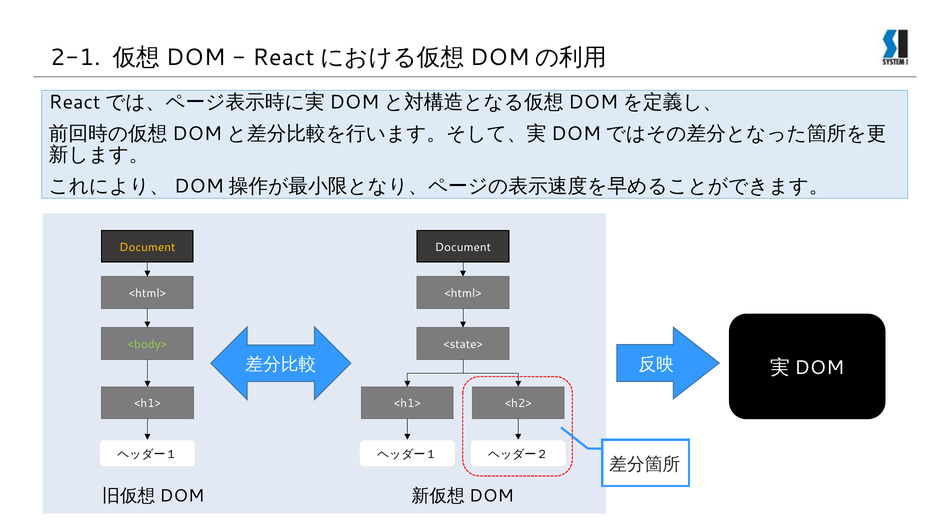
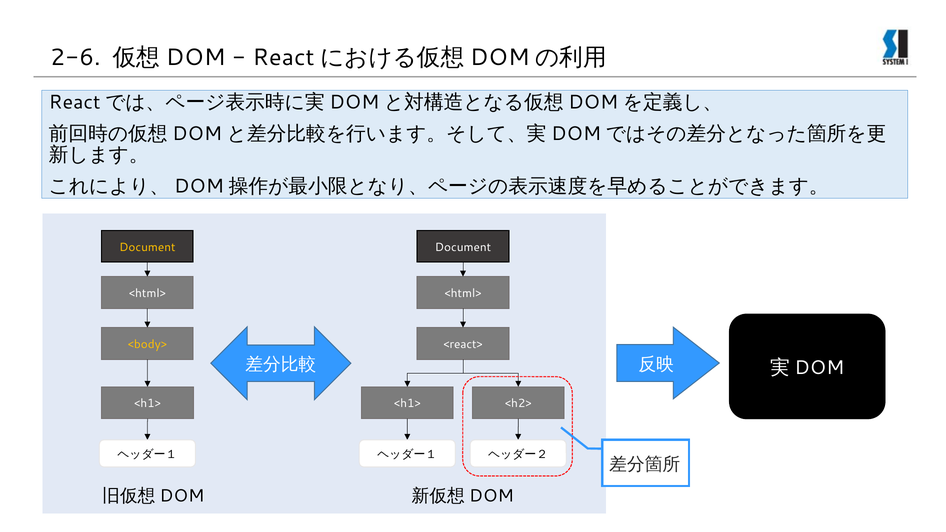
2-1: 2-1 -> 2-6 (75, 57)
<body> colour: light green -> yellow (147, 344)
<state>: <state> -> <react> (463, 344)
